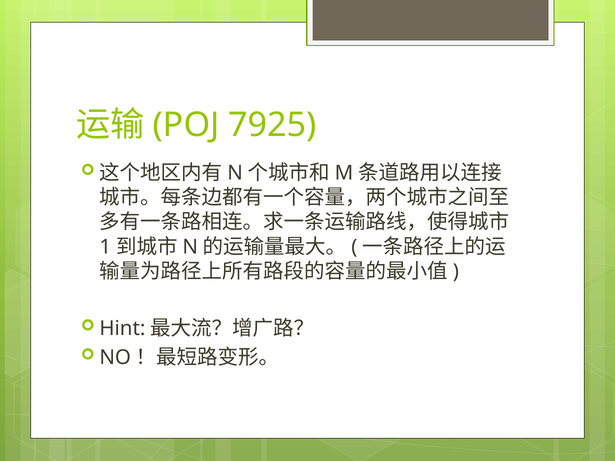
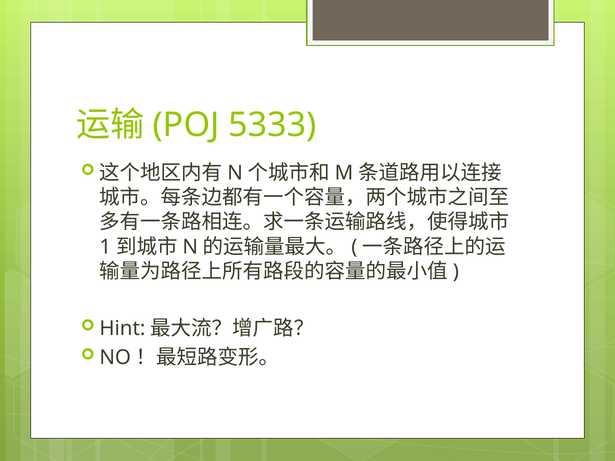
7925: 7925 -> 5333 (273, 125)
